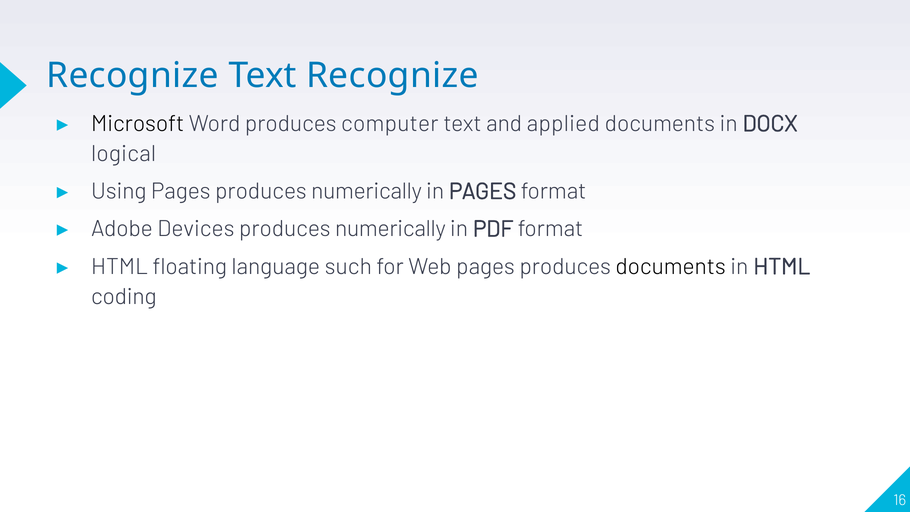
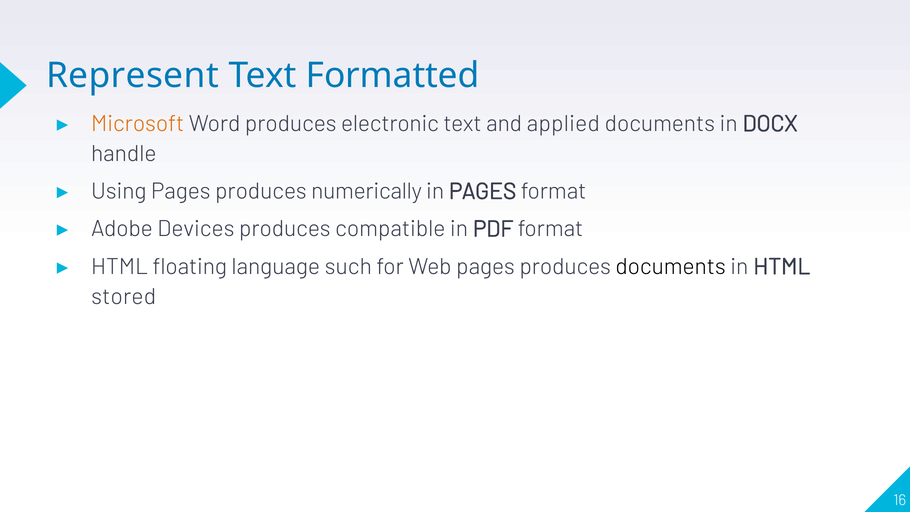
Recognize: Recognize -> Represent (132, 76)
Text Recognize: Recognize -> Formatted (393, 76)
Microsoft colour: black -> orange (138, 124)
computer: computer -> electronic (390, 124)
logical: logical -> handle (124, 154)
numerically: numerically -> compatible (390, 229)
coding: coding -> stored (124, 297)
